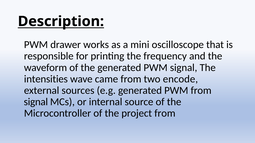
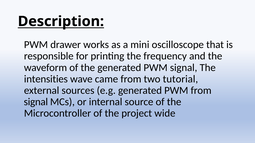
encode: encode -> tutorial (180, 79)
project from: from -> wide (165, 114)
